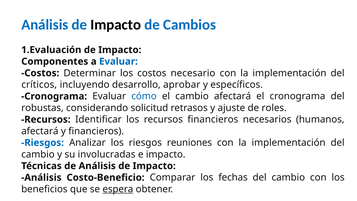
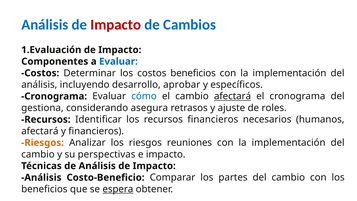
Impacto colour: black -> red (116, 25)
costos necesario: necesario -> beneficios (193, 73)
críticos: críticos -> análisis (39, 85)
afectará underline: none -> present (233, 96)
robustas: robustas -> gestiona (42, 108)
solicitud: solicitud -> asegura (149, 108)
Riesgos colour: blue -> orange (43, 143)
involucradas: involucradas -> perspectivas (107, 154)
fechas: fechas -> partes (233, 177)
